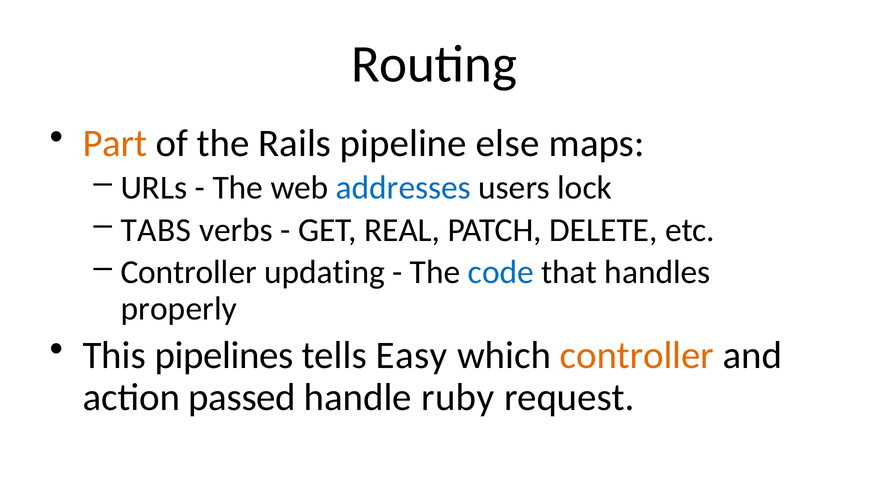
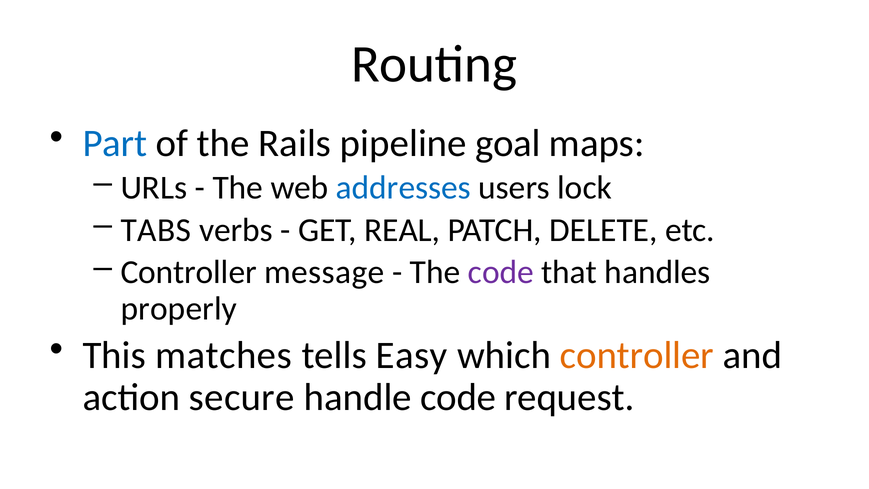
Part colour: orange -> blue (115, 143)
else: else -> goal (508, 143)
updating: updating -> message (324, 272)
code colour: blue -> purple (501, 272)
pipelines: pipelines -> matches (224, 355)
passed: passed -> secure (242, 397)
handle ruby: ruby -> code (458, 397)
